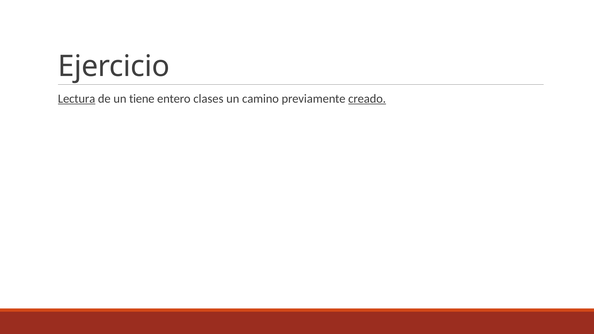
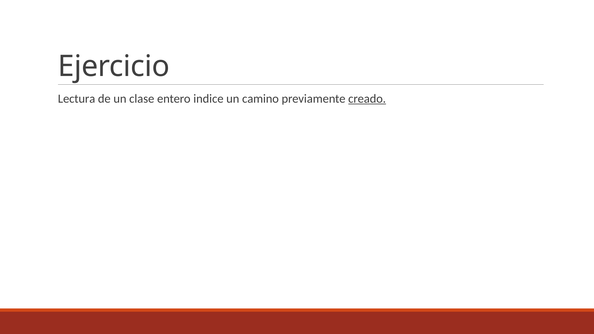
Lectura underline: present -> none (77, 99)
tiene: tiene -> clase (142, 99)
clases: clases -> indice (208, 99)
